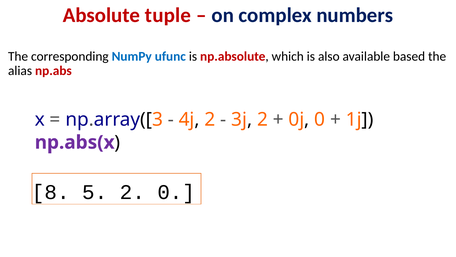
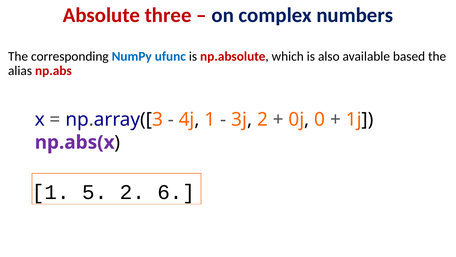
tuple: tuple -> three (168, 15)
4j 2: 2 -> 1 (210, 119)
8: 8 -> 1 (51, 192)
2 0: 0 -> 6 (176, 192)
